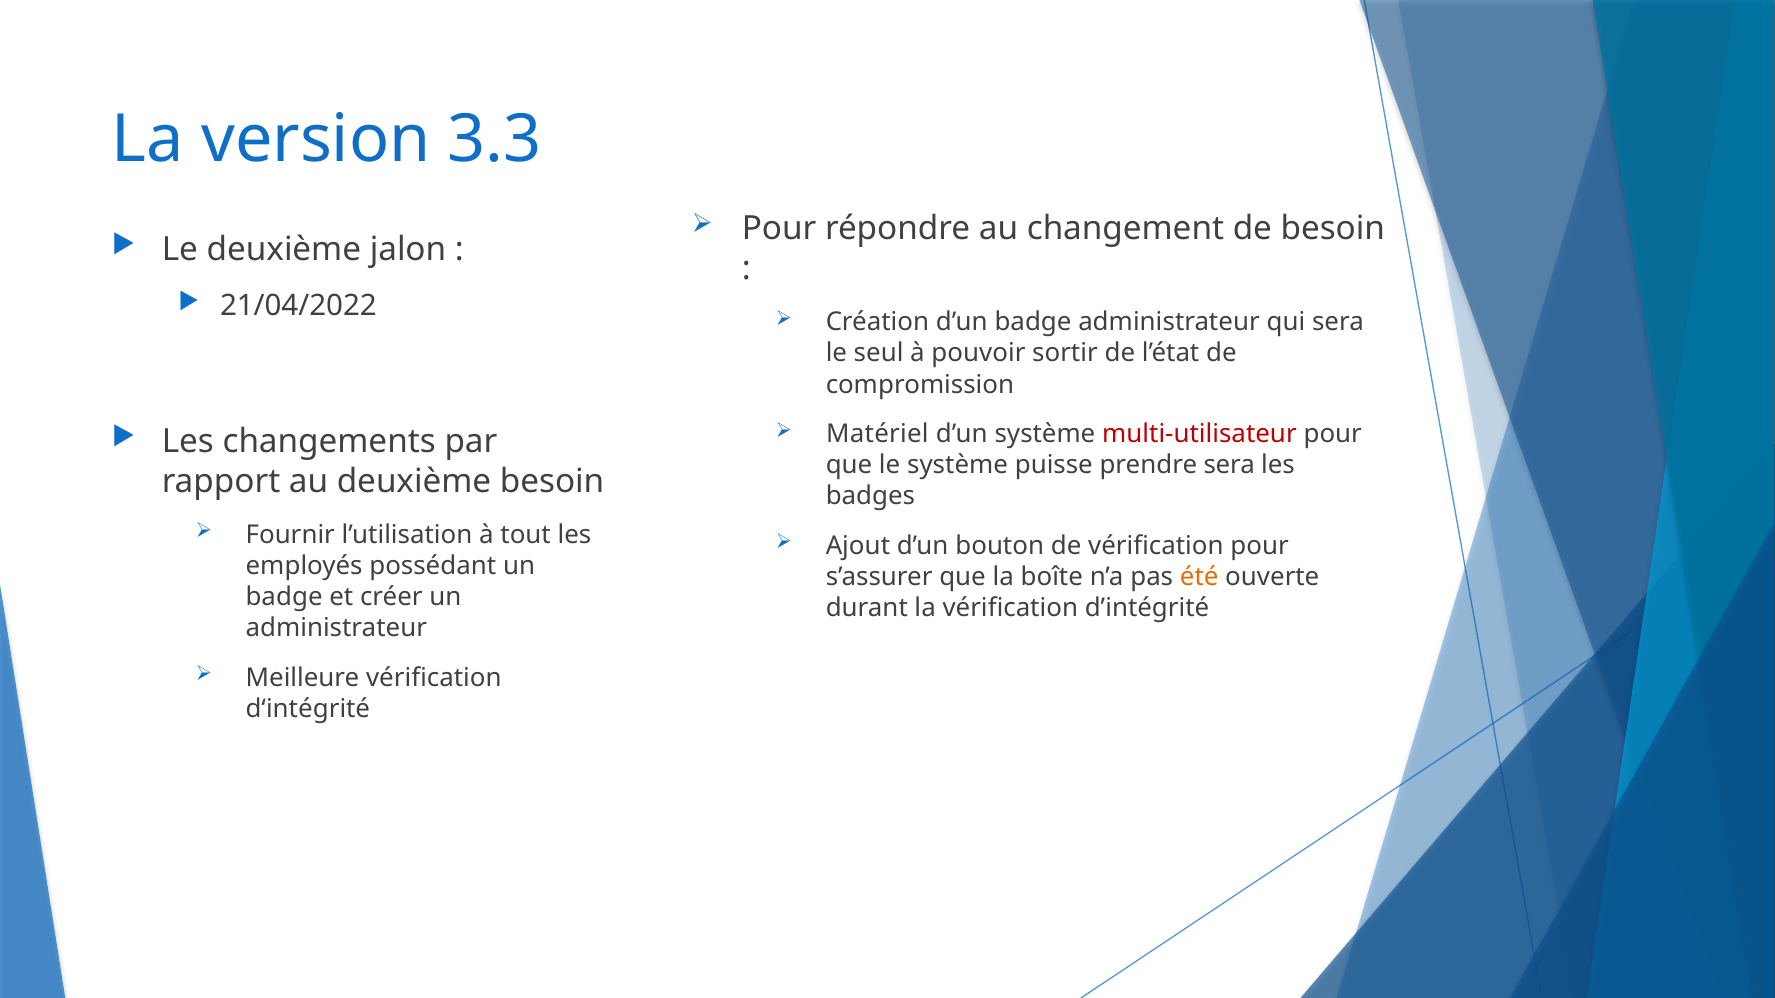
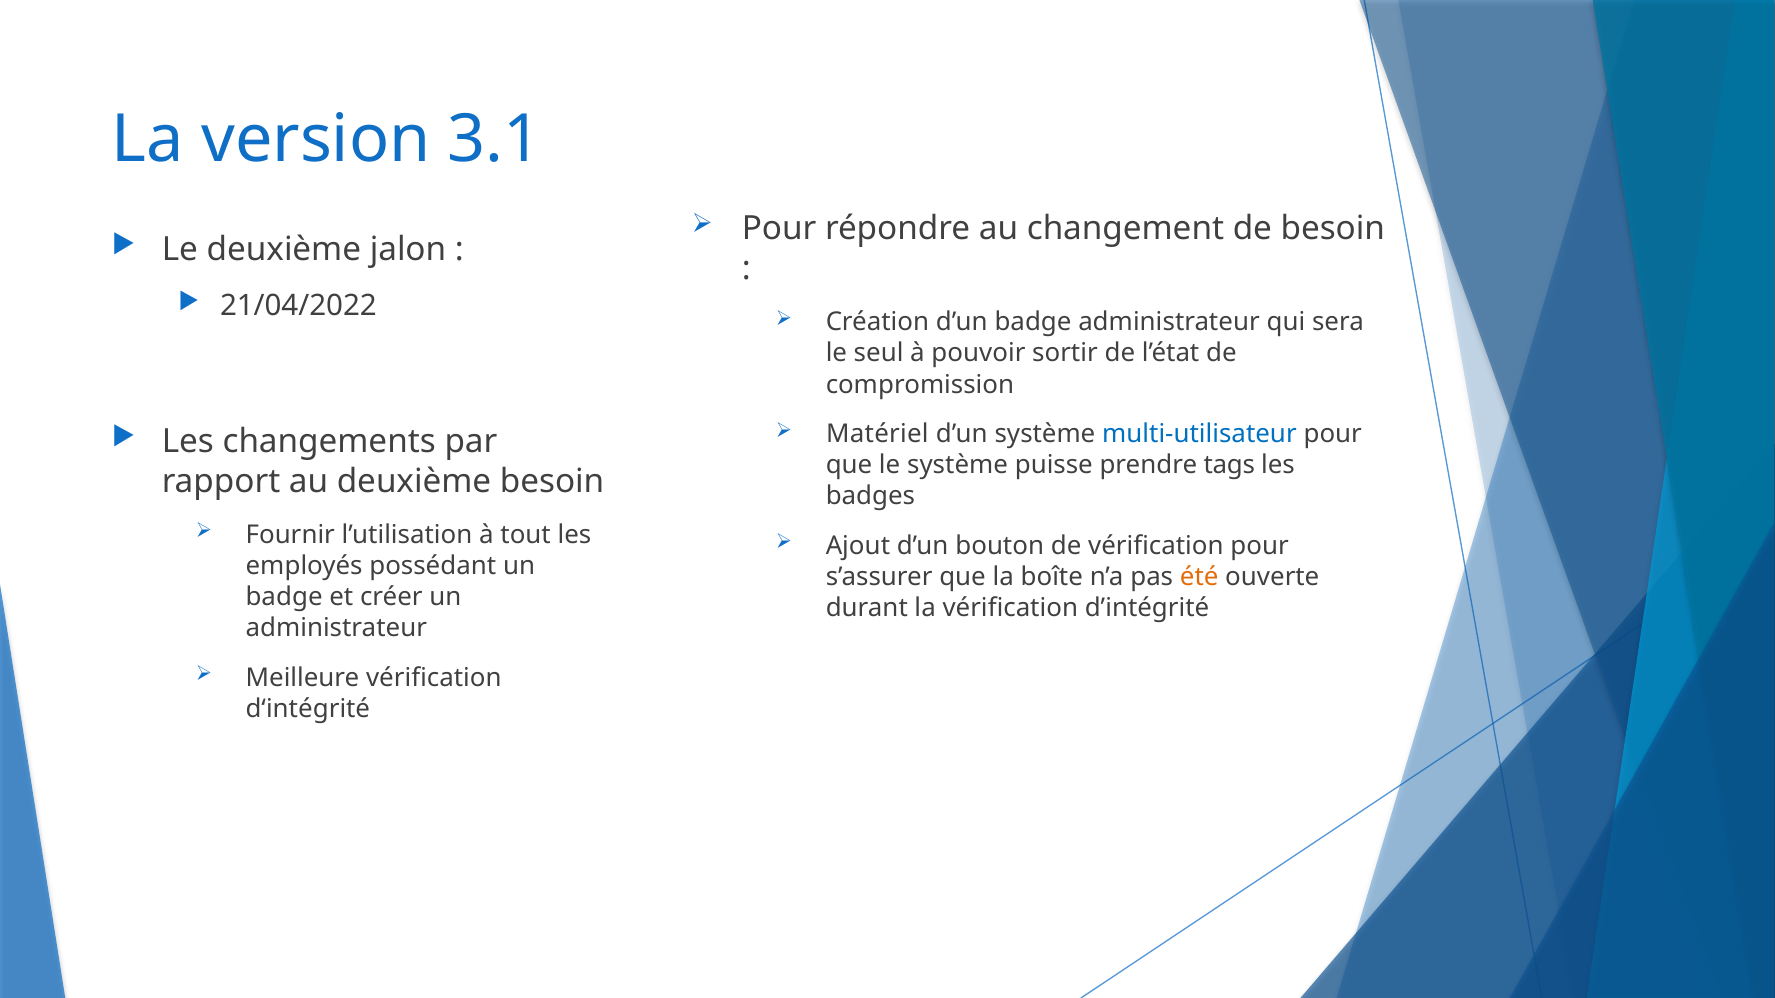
3.3: 3.3 -> 3.1 (495, 140)
multi-utilisateur colour: red -> blue (1199, 434)
prendre sera: sera -> tags (1229, 465)
